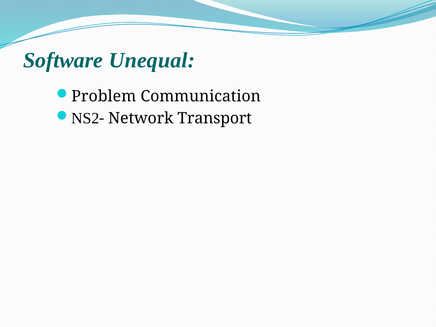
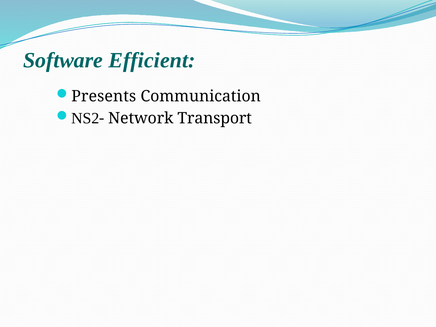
Unequal: Unequal -> Efficient (152, 60)
Problem: Problem -> Presents (104, 96)
